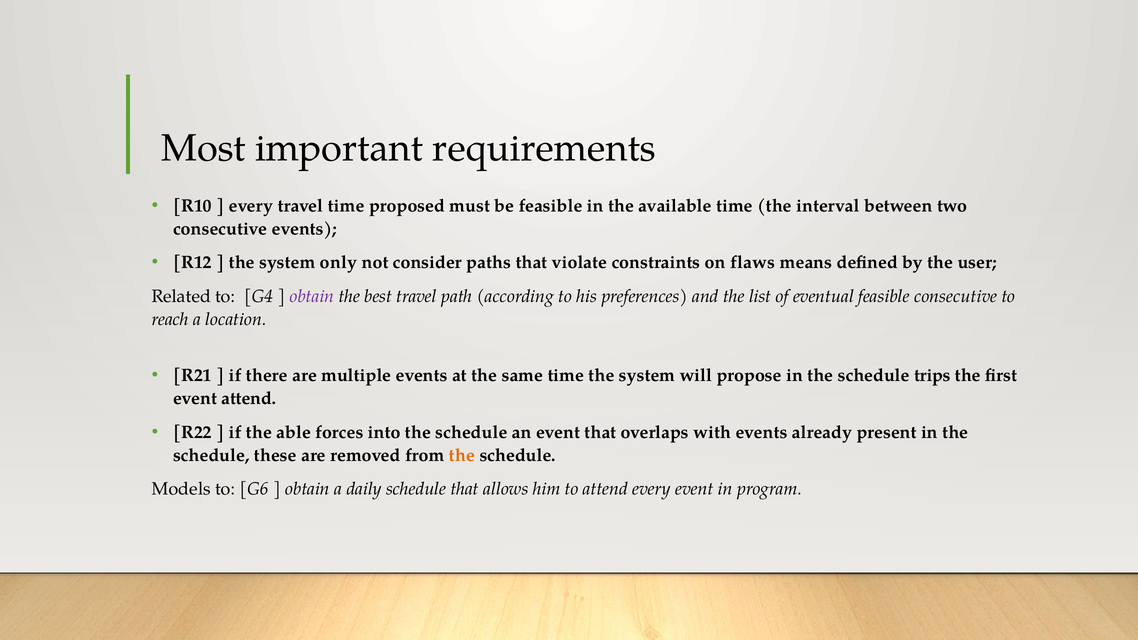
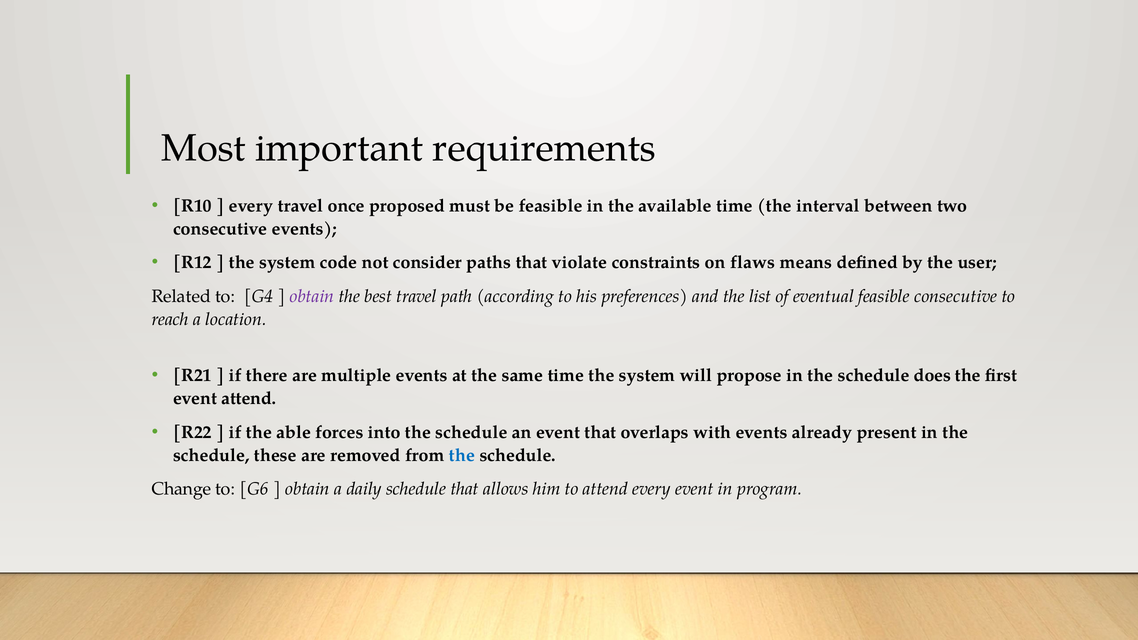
travel time: time -> once (346, 206)
only: only -> code (339, 263)
trips: trips -> does (932, 376)
the colour: orange -> blue (462, 455)
Models: Models -> Change (181, 489)
